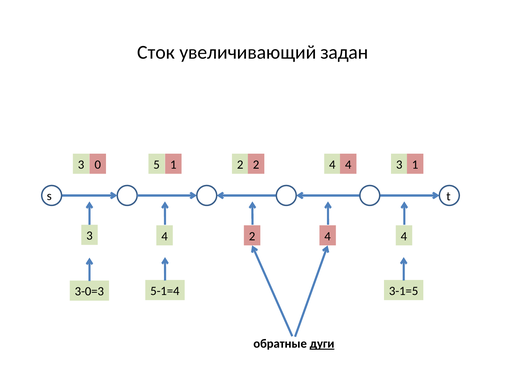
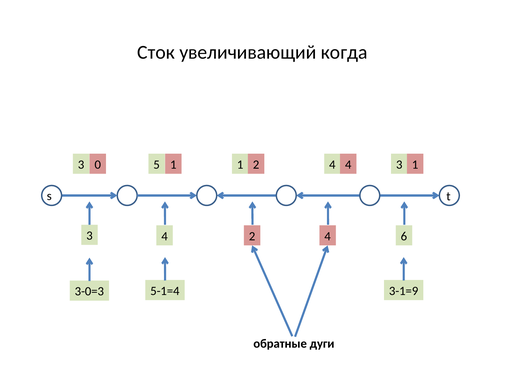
задан: задан -> когда (344, 52)
5 2: 2 -> 1 (240, 165)
4 4: 4 -> 6 (404, 236)
3-1=5: 3-1=5 -> 3-1=9 (404, 291)
дуги underline: present -> none (322, 343)
